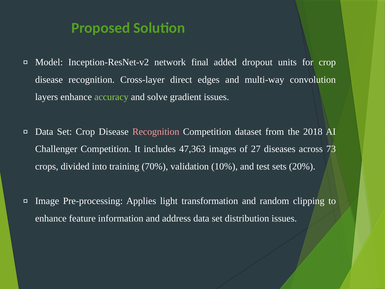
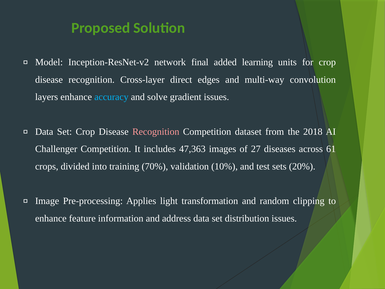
dropout: dropout -> learning (257, 62)
accuracy colour: light green -> light blue (111, 97)
73: 73 -> 61 (331, 149)
